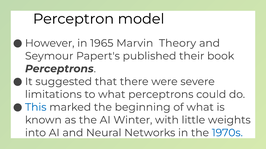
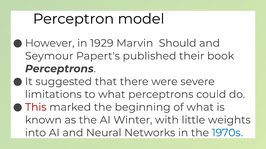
1965: 1965 -> 1929 (102, 43)
Theory: Theory -> Should (178, 43)
This colour: blue -> red (36, 108)
